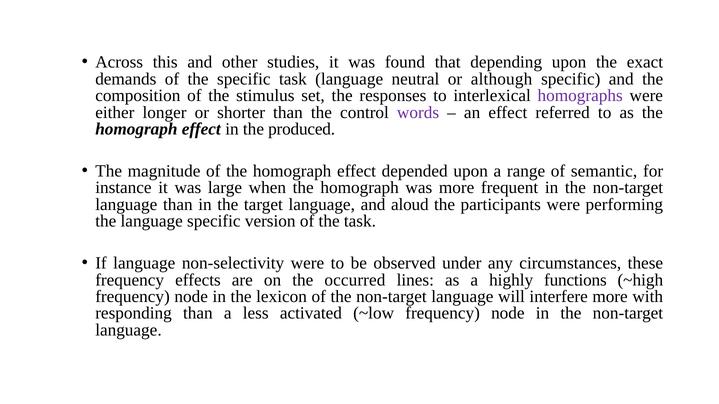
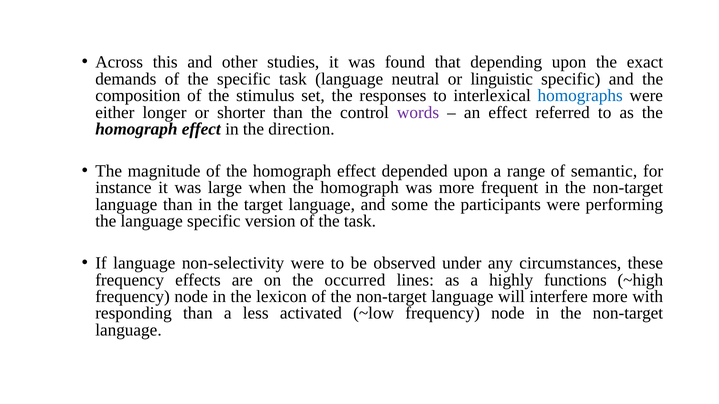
although: although -> linguistic (502, 79)
homographs colour: purple -> blue (580, 96)
produced: produced -> direction (301, 129)
aloud: aloud -> some (410, 205)
